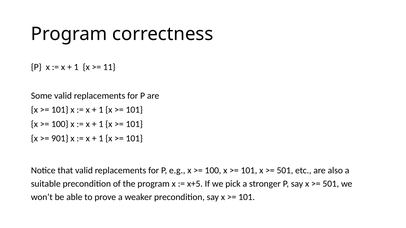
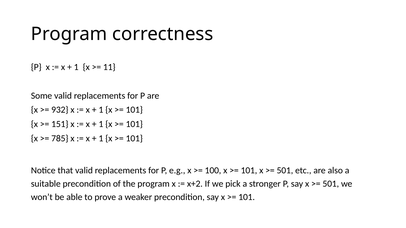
101: 101 -> 932 (60, 110)
100: 100 -> 151 (60, 124)
901: 901 -> 785 (60, 139)
x+5: x+5 -> x+2 (195, 184)
